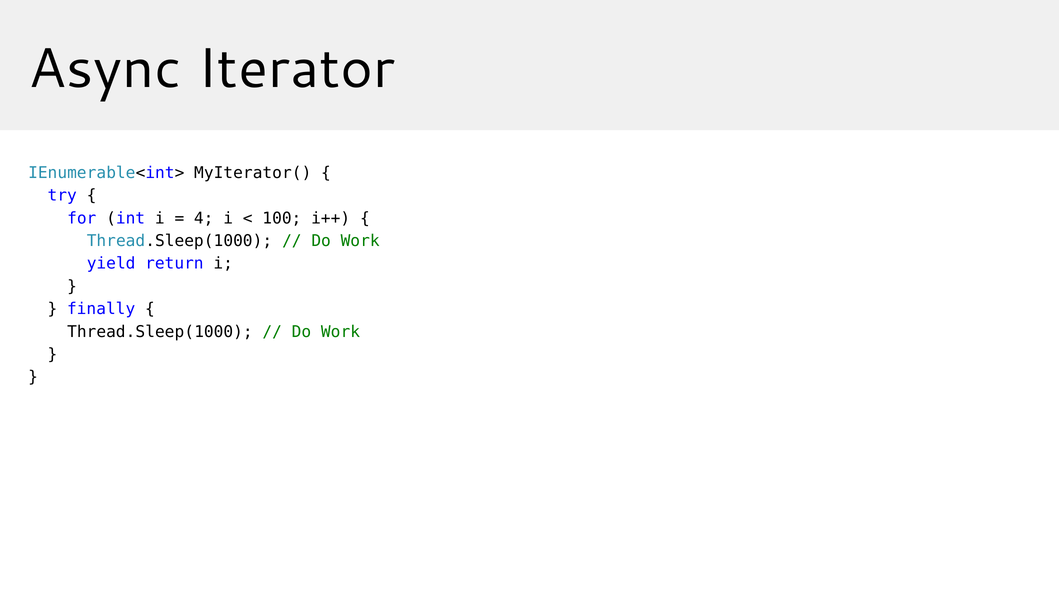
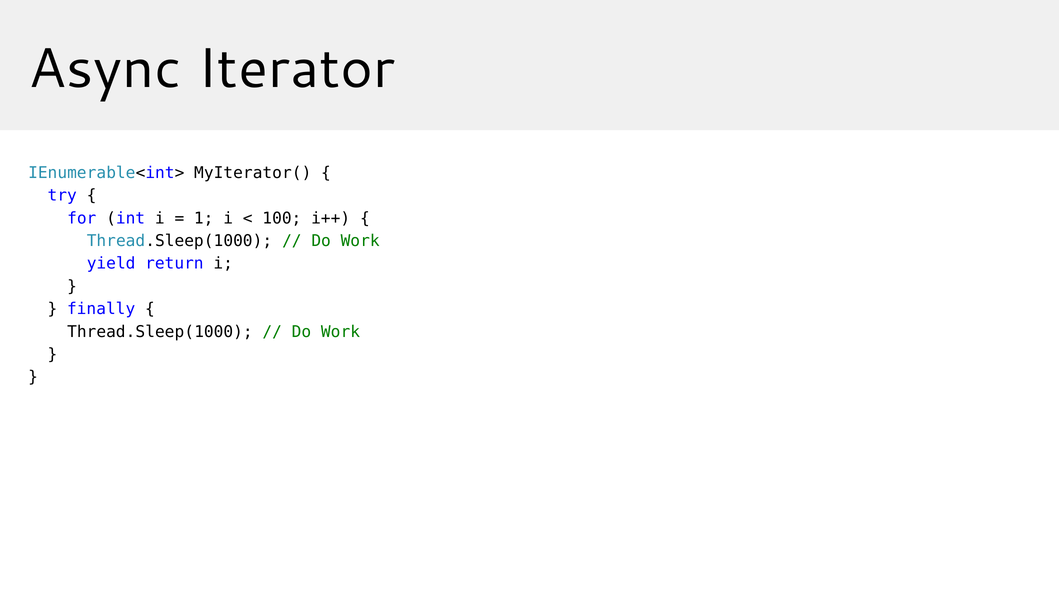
4: 4 -> 1 (204, 218)
